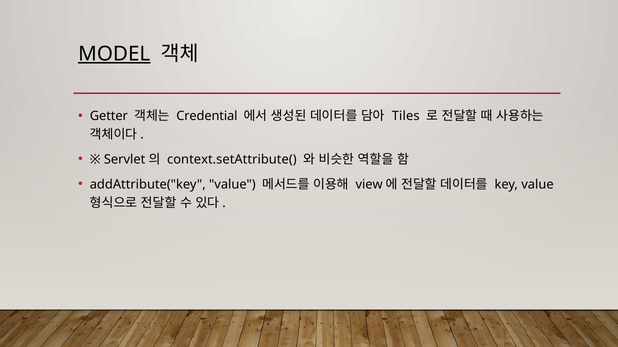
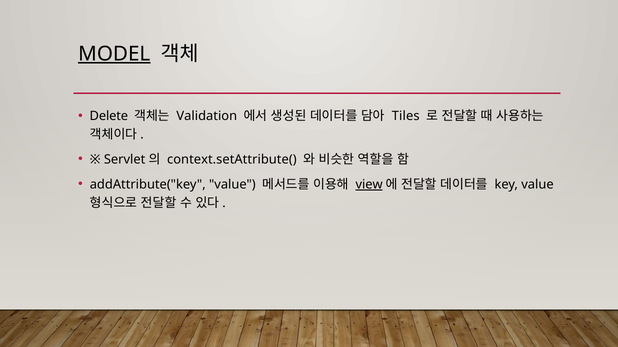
Getter: Getter -> Delete (109, 116)
Credential: Credential -> Validation (207, 116)
view underline: none -> present (369, 185)
